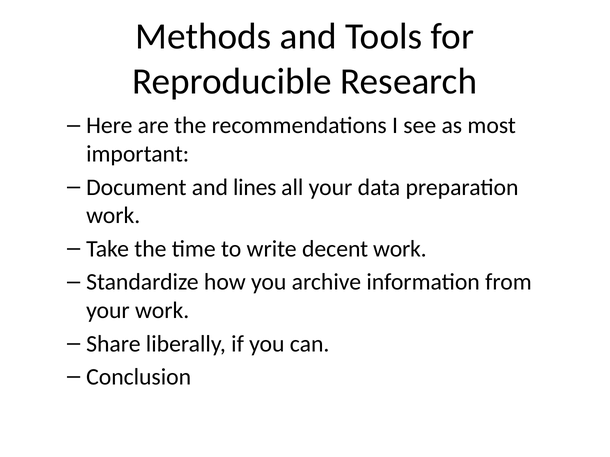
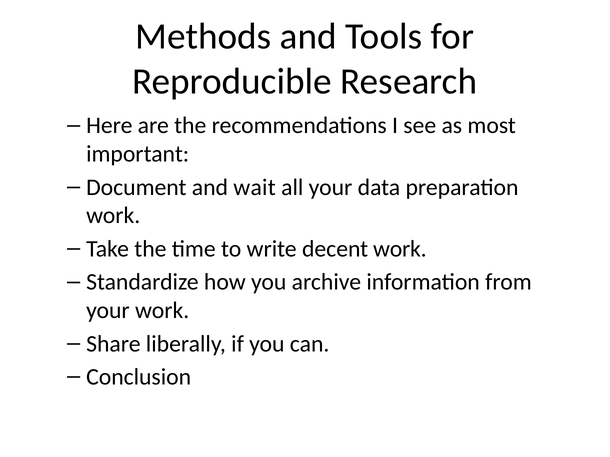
lines: lines -> wait (255, 187)
